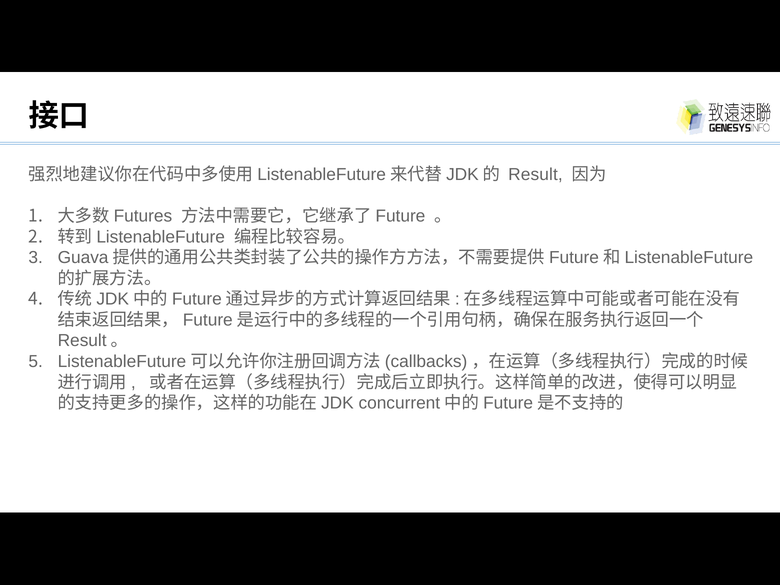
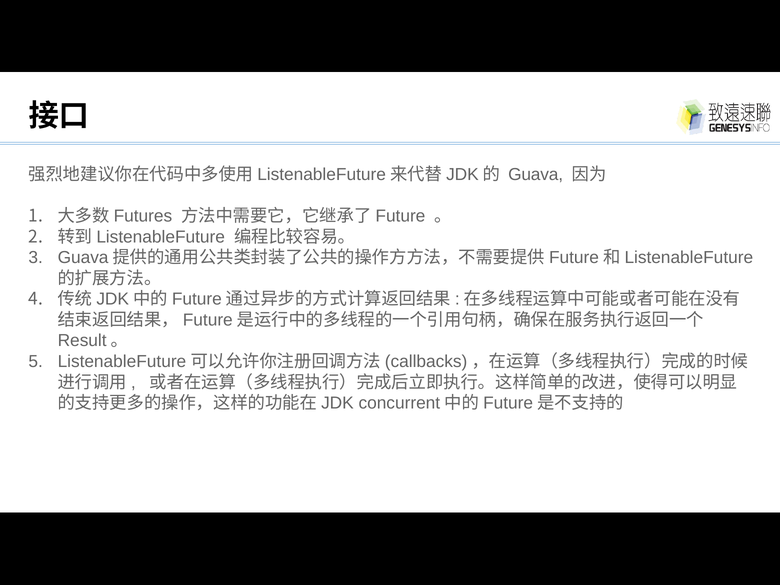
Result: Result -> Guava (536, 174)
